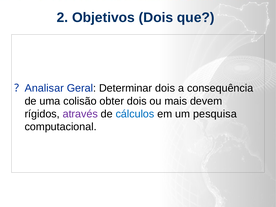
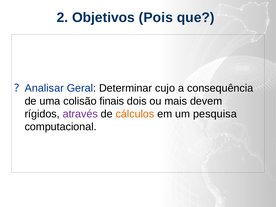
Objetivos Dois: Dois -> Pois (156, 18)
Determinar dois: dois -> cujo (165, 88)
obter: obter -> finais (112, 101)
cálculos colour: blue -> orange (135, 114)
